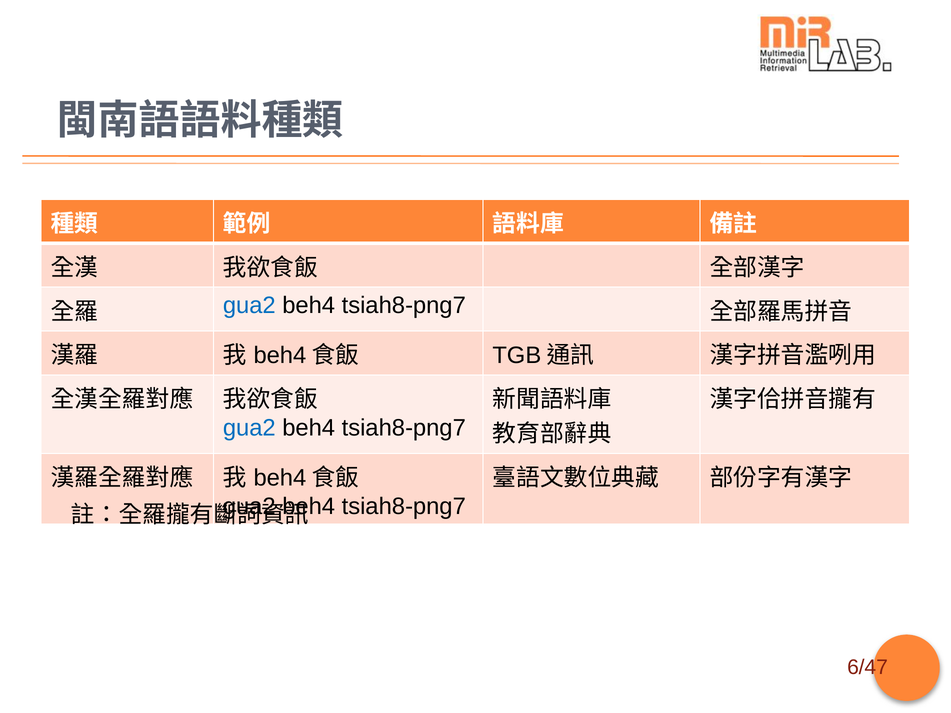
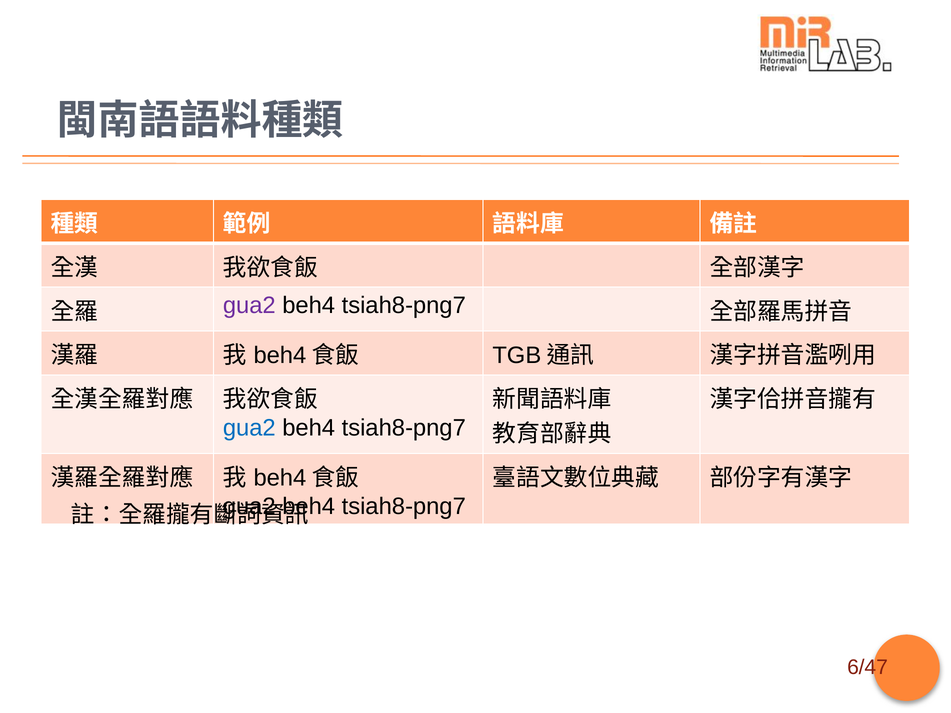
gua2 colour: blue -> purple (249, 306)
